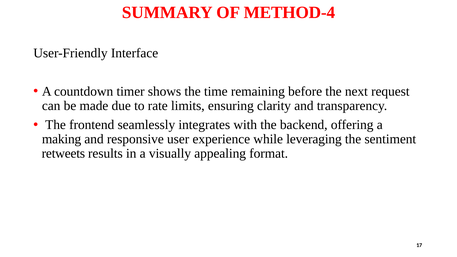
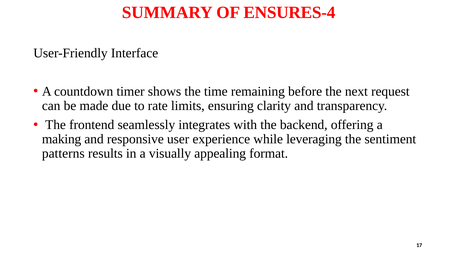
METHOD-4: METHOD-4 -> ENSURES-4 (289, 13)
retweets: retweets -> patterns (63, 154)
